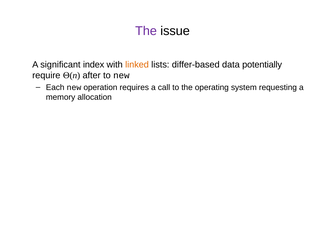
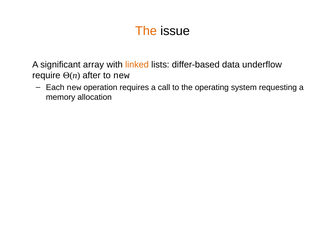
The colour: purple -> orange (146, 31)
index: index -> array (94, 65)
potentially: potentially -> underflow (262, 65)
